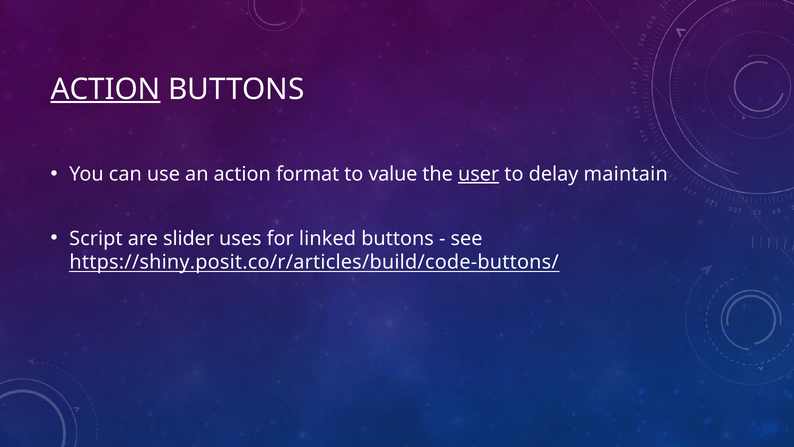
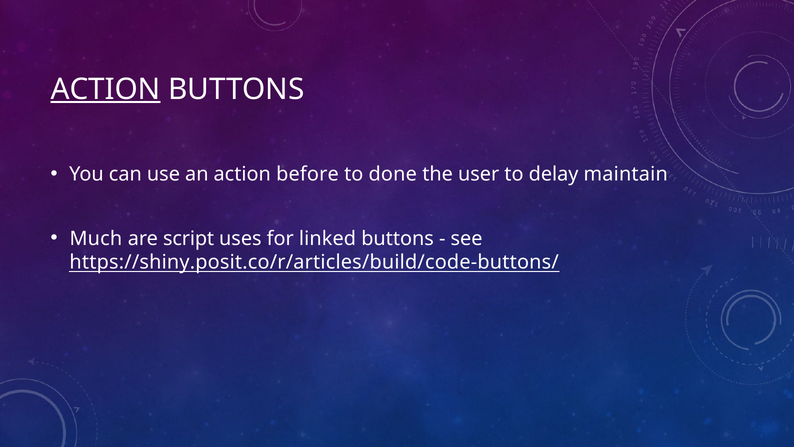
format: format -> before (307, 174)
value: value -> done (393, 174)
user underline: present -> none (479, 174)
Script: Script -> Much (96, 238)
slider: slider -> script (189, 238)
